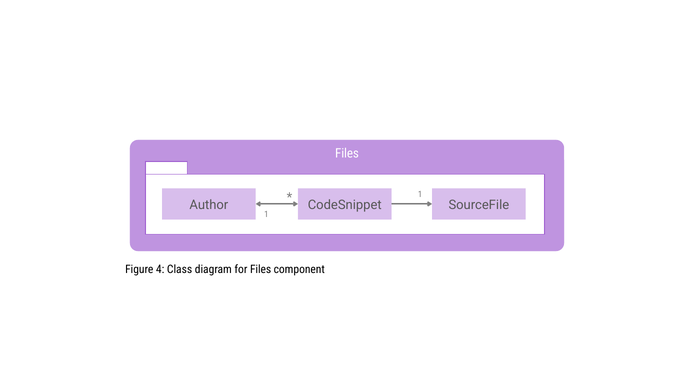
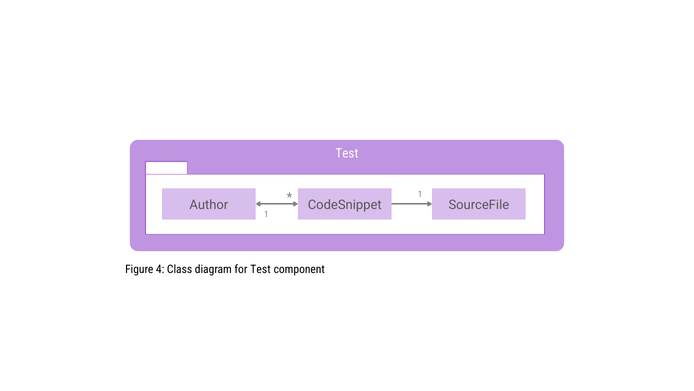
Files: Files -> Test (347, 153)
for Files: Files -> Test (260, 269)
